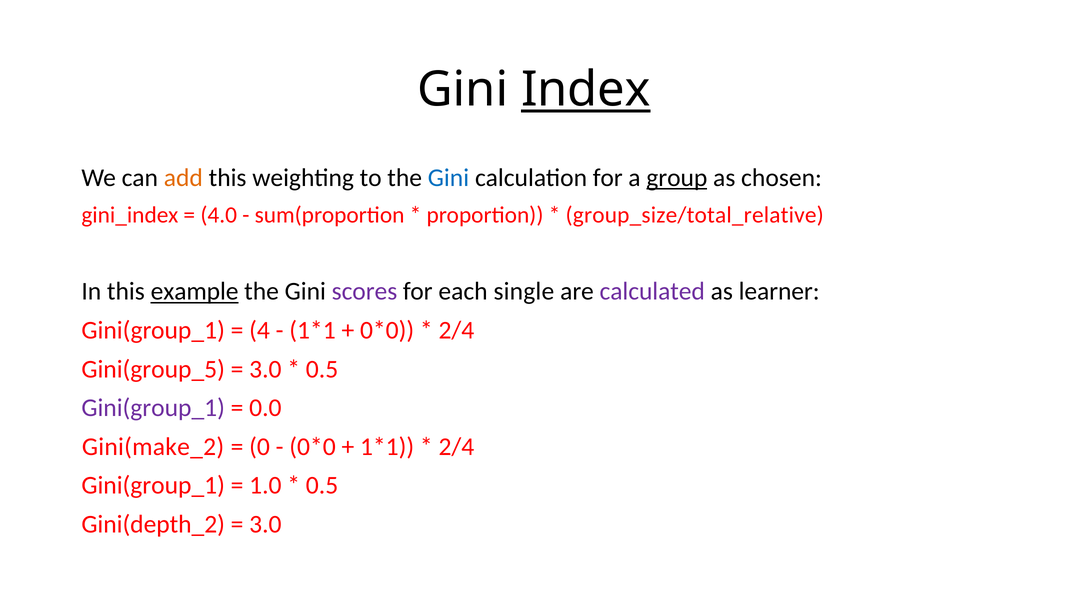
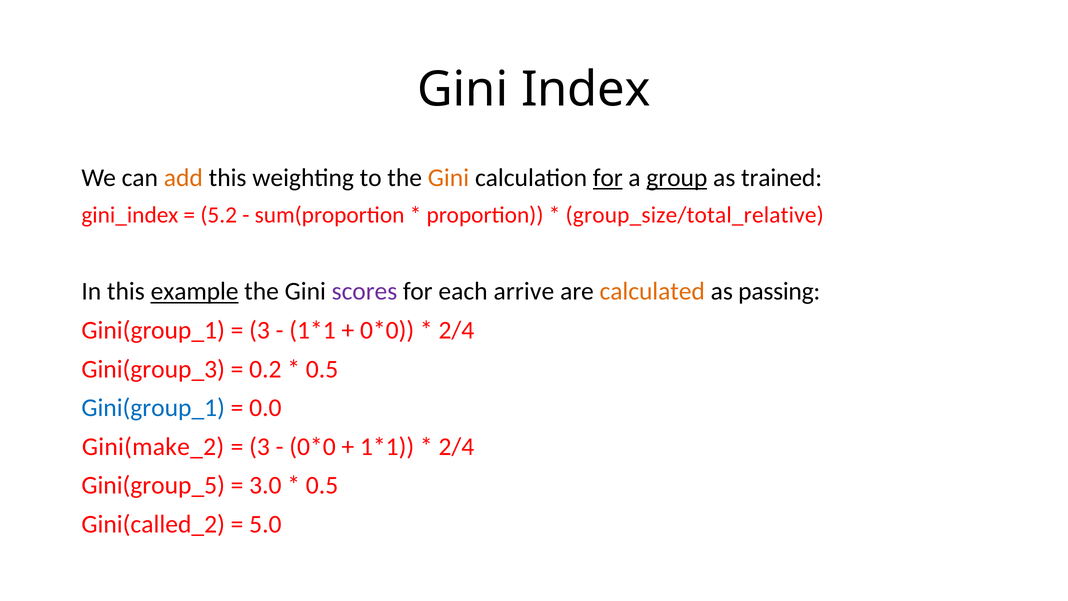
Index underline: present -> none (586, 90)
Gini colour: blue -> orange (449, 178)
for underline: none -> present (608, 178)
chosen: chosen -> trained (782, 178)
4.0: 4.0 -> 5.2 (219, 215)
single: single -> arrive (524, 291)
calculated colour: purple -> orange (652, 291)
learner: learner -> passing (779, 291)
4: 4 -> 3 (260, 330)
Gini(group_5: Gini(group_5 -> Gini(group_3 (153, 369)
3.0: 3.0 -> 0.2 (265, 369)
Gini(group_1 colour: purple -> blue (153, 408)
0: 0 -> 3 (260, 446)
Gini(group_1: Gini(group_1 -> Gini(group_5 (153, 485)
1.0: 1.0 -> 3.0 (265, 485)
Gini(depth_2: Gini(depth_2 -> Gini(called_2 (153, 524)
3.0: 3.0 -> 5.0 (265, 524)
